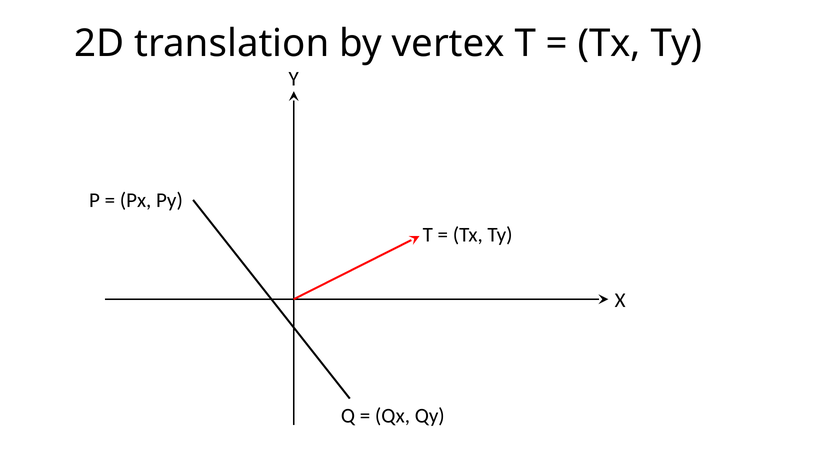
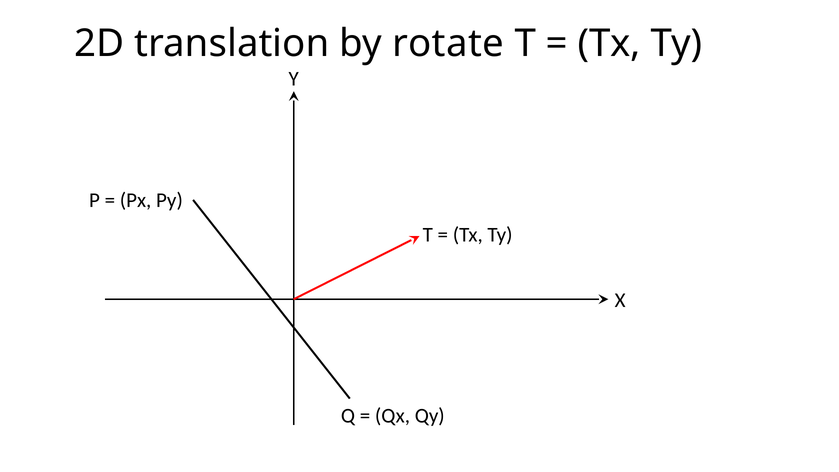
vertex: vertex -> rotate (448, 44)
